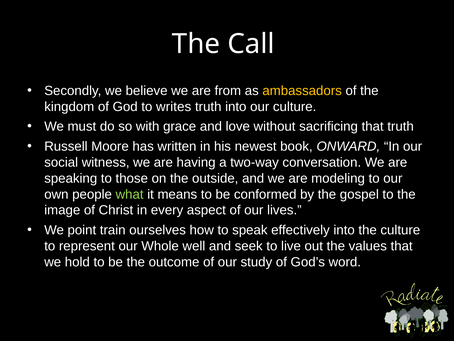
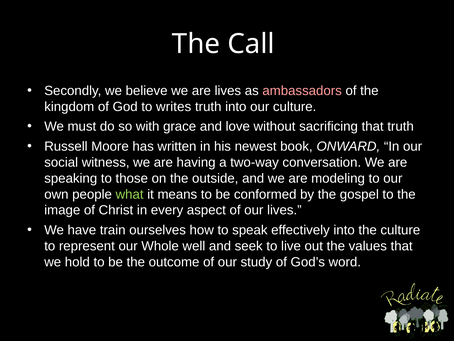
are from: from -> lives (228, 91)
ambassadors colour: yellow -> pink (302, 91)
point: point -> have (82, 230)
